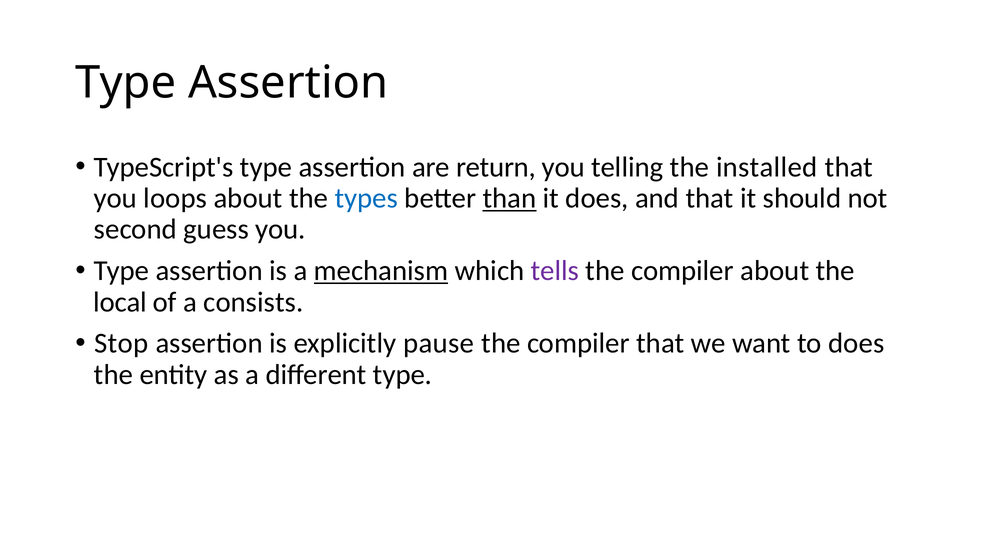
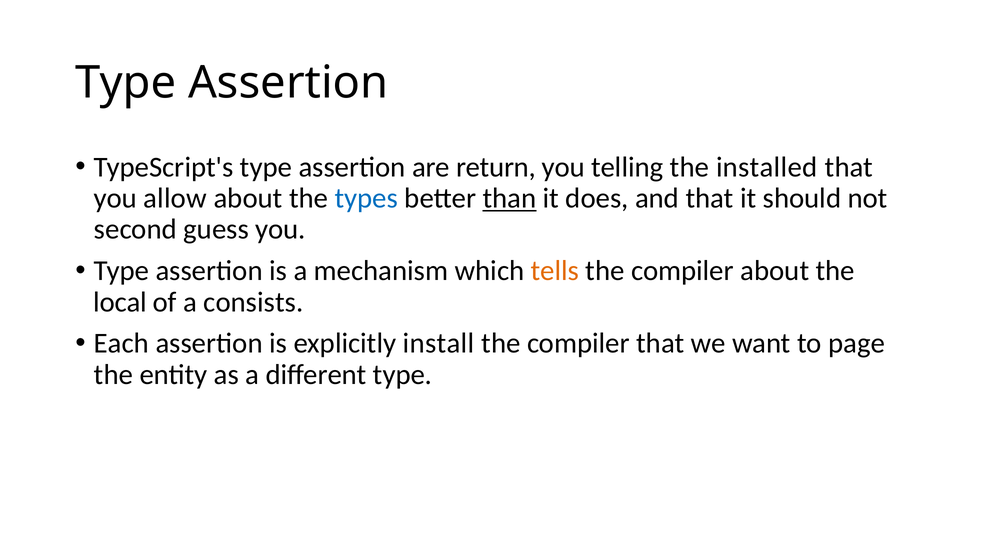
loops: loops -> allow (175, 198)
mechanism underline: present -> none (381, 271)
tells colour: purple -> orange (555, 271)
Stop: Stop -> Each (122, 344)
pause: pause -> install (439, 344)
to does: does -> page (856, 344)
